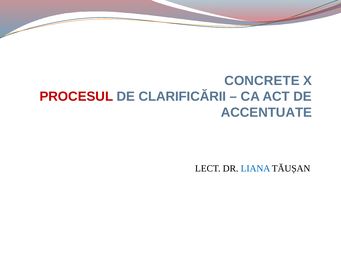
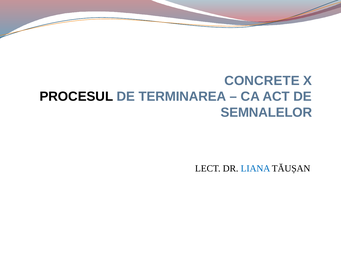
PROCESUL colour: red -> black (76, 96)
CLARIFICĂRII: CLARIFICĂRII -> TERMINAREA (182, 96)
ACCENTUATE: ACCENTUATE -> SEMNALELOR (266, 112)
